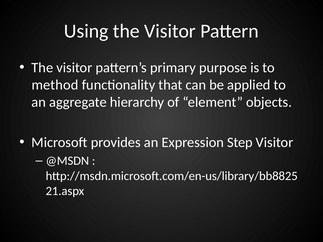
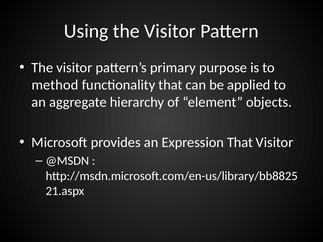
Expression Step: Step -> That (240, 142)
